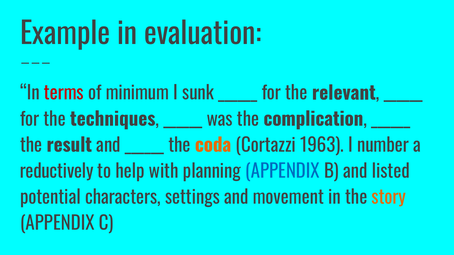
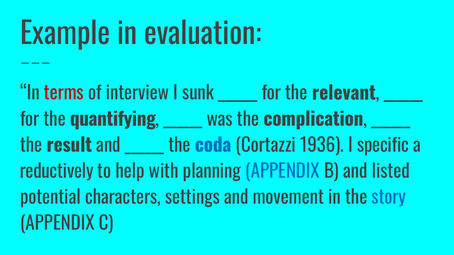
minimum: minimum -> interview (137, 94)
techniques: techniques -> quantifying (113, 120)
coda colour: orange -> blue (213, 146)
1963: 1963 -> 1936 (322, 146)
number: number -> specific (383, 146)
story colour: orange -> blue (389, 198)
